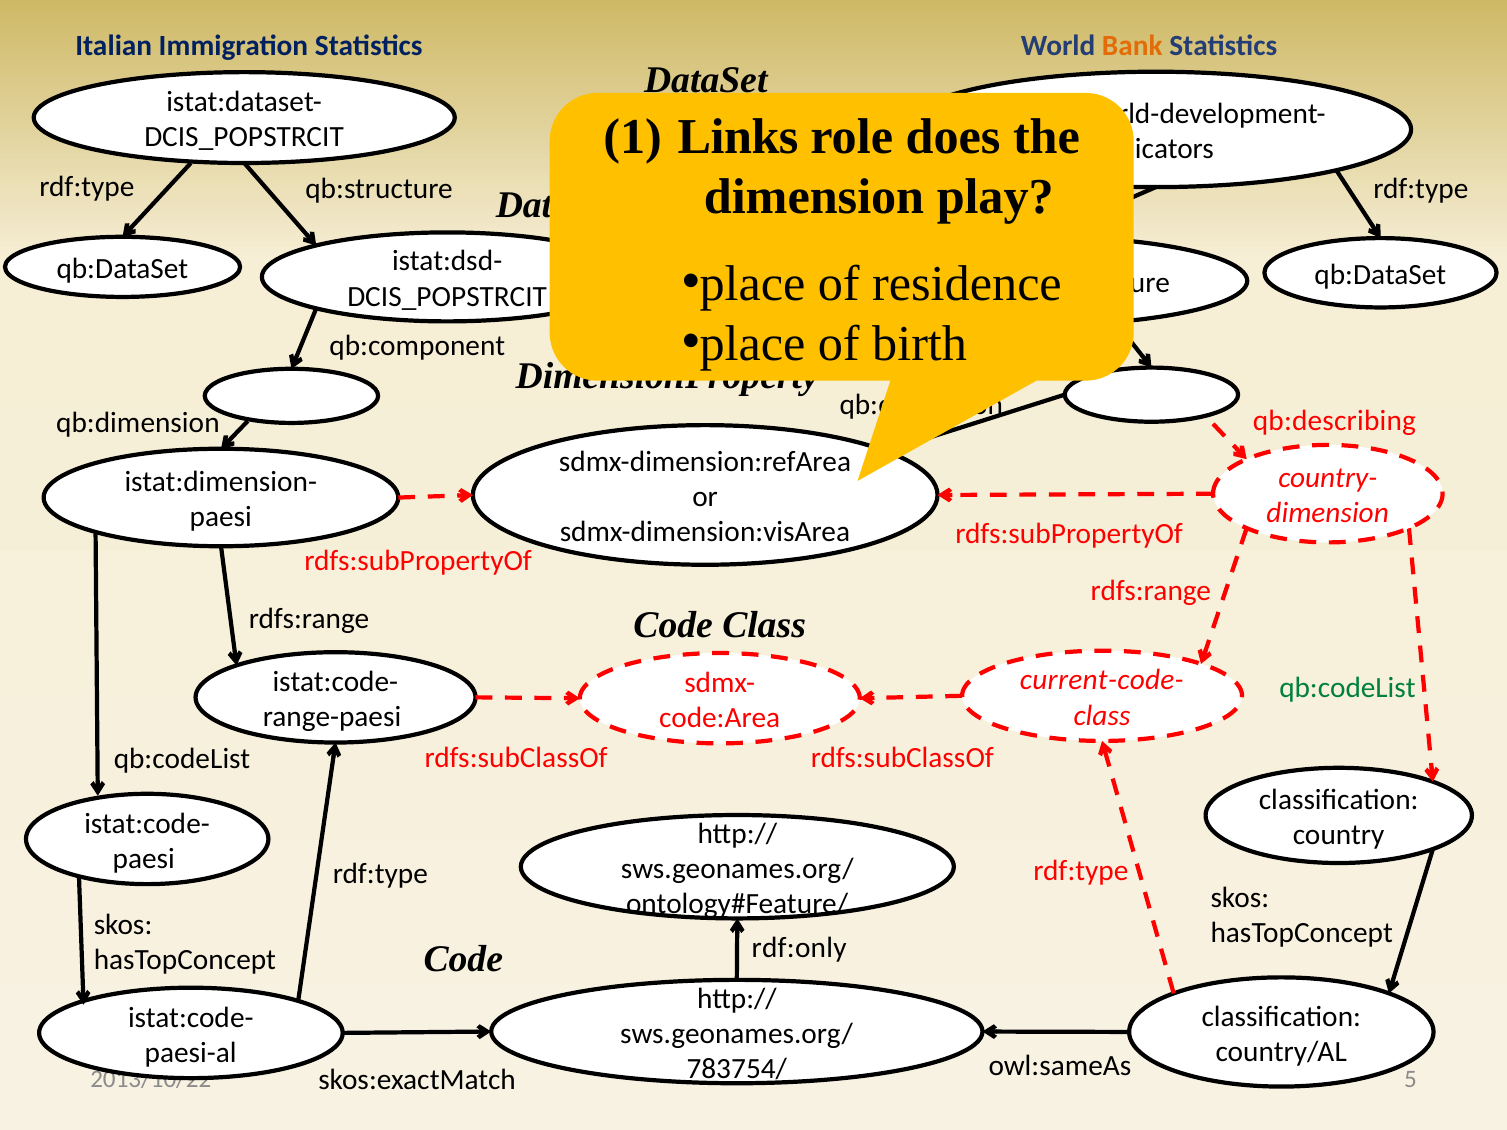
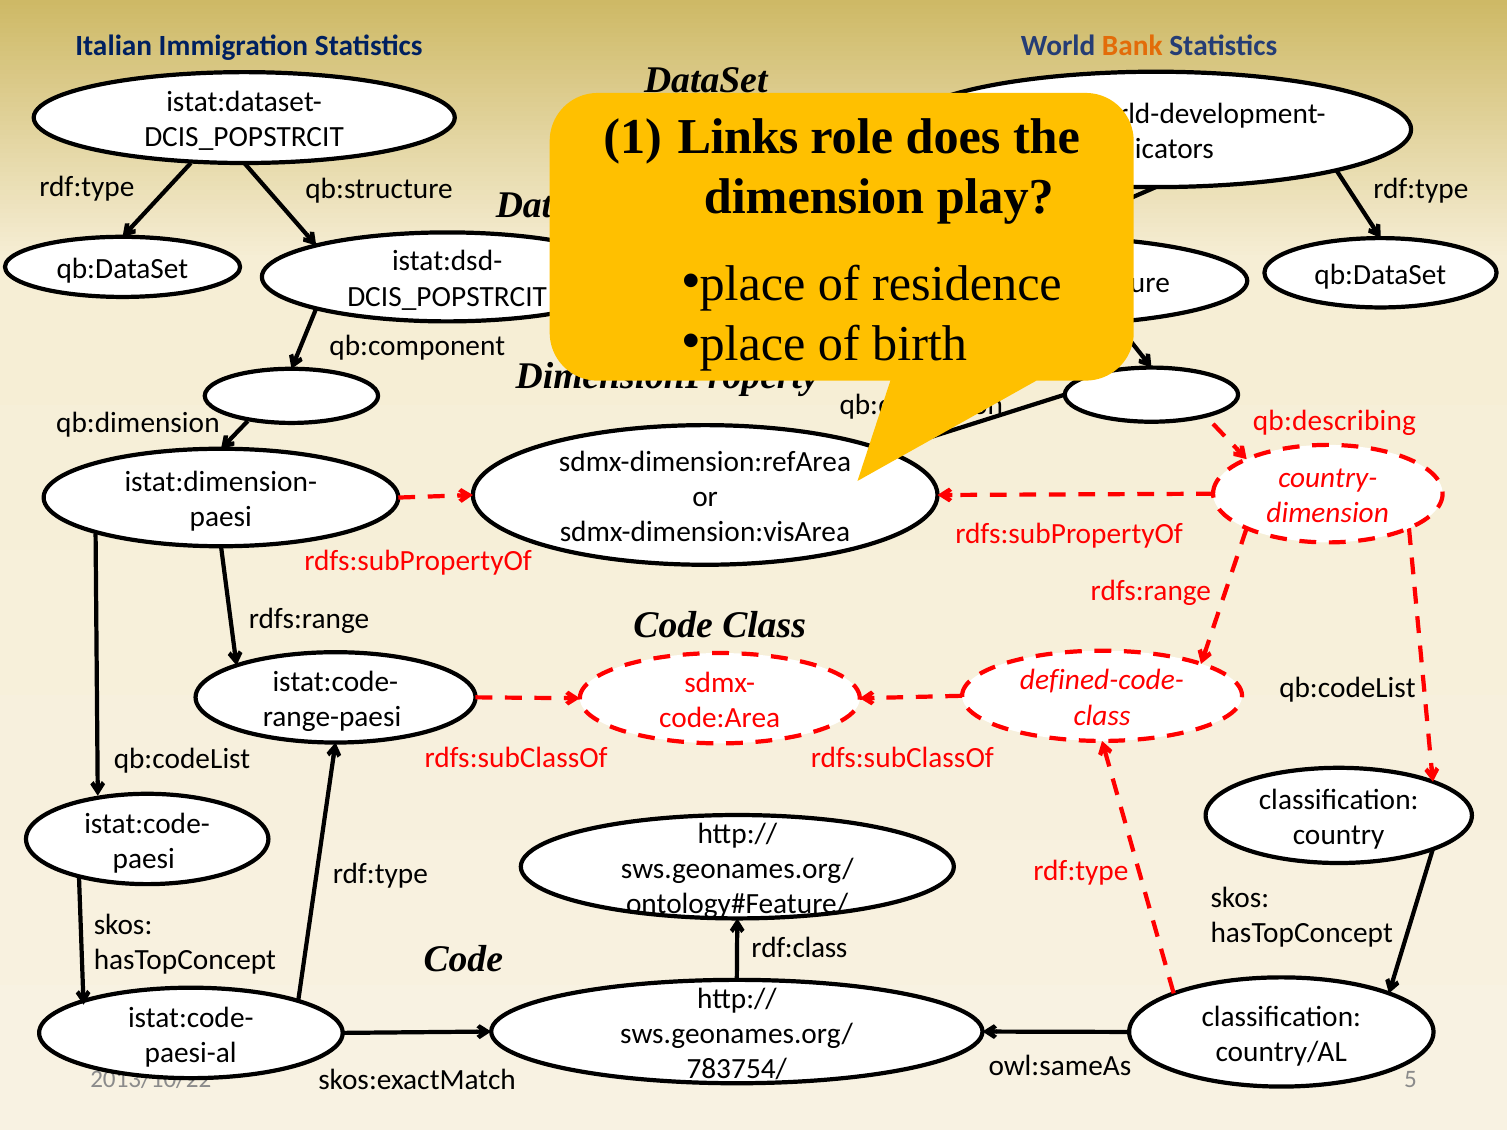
current-code-: current-code- -> defined-code- (1102, 680)
qb:codeList colour: green -> black (1347, 688)
rdf:only: rdf:only -> rdf:class (799, 948)
